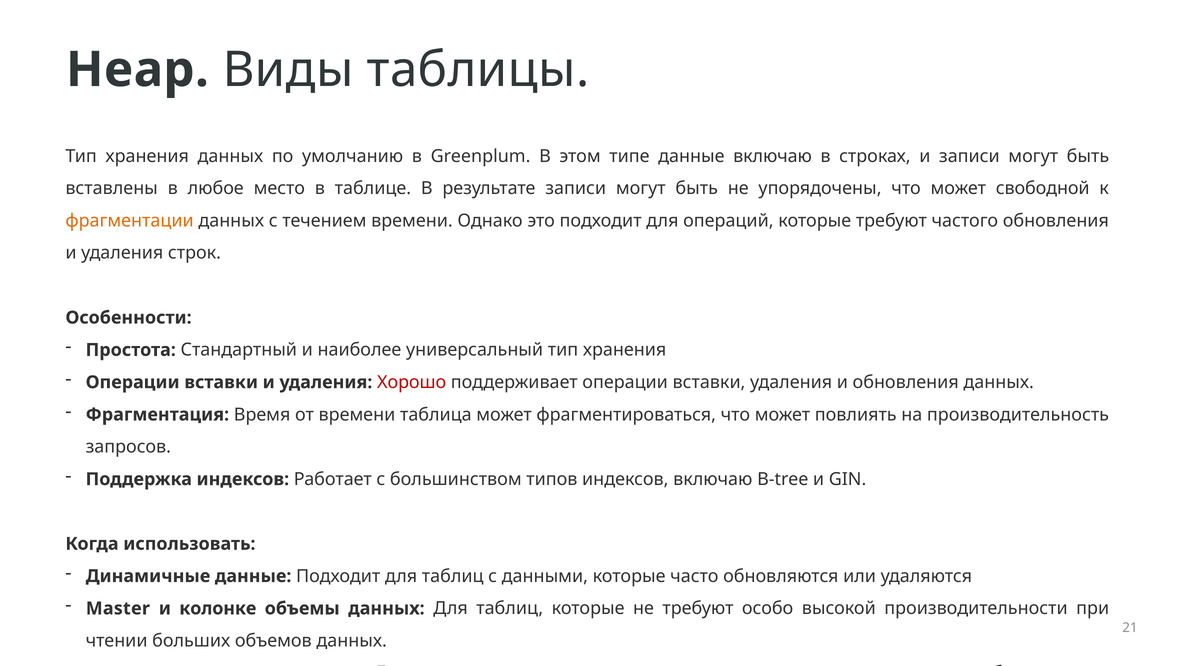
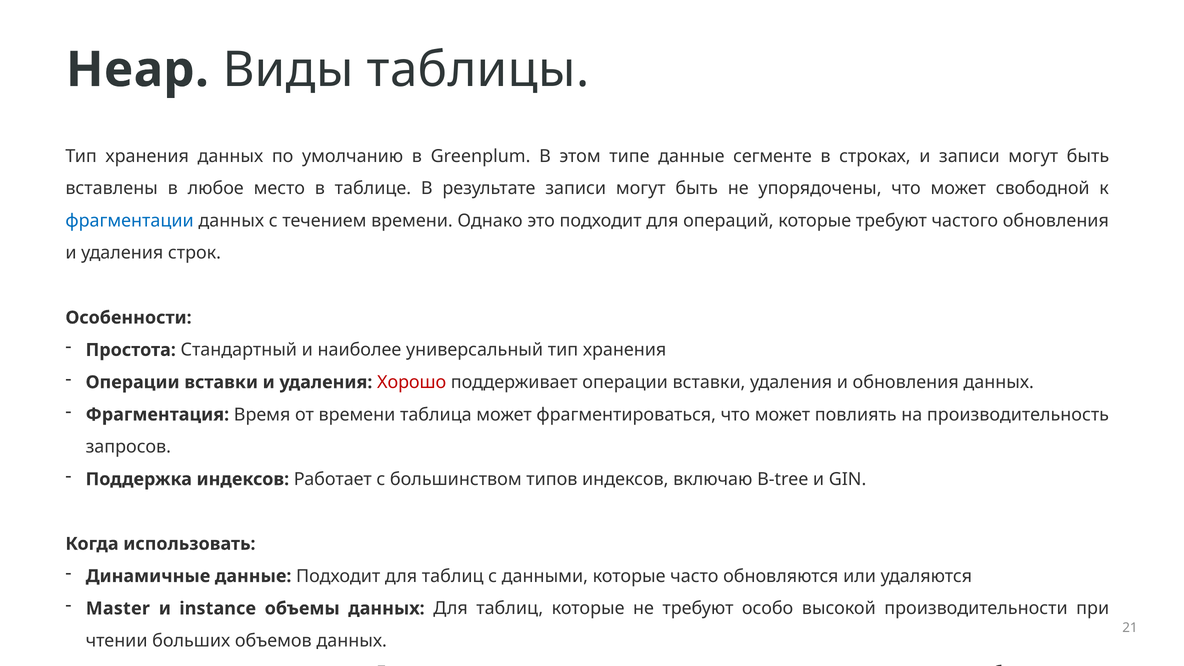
данные включаю: включаю -> сегменте (773, 156)
фрагментации colour: orange -> blue (130, 221)
колонке: колонке -> instance (218, 608)
